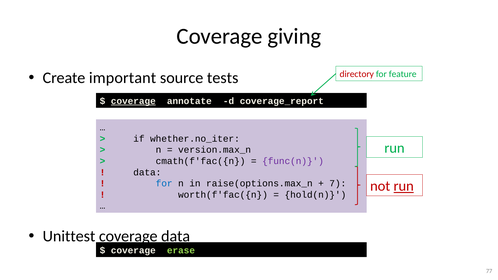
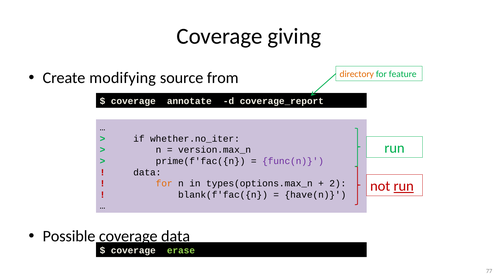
important: important -> modifying (123, 78)
tests: tests -> from (223, 78)
directory colour: red -> orange (357, 74)
coverage underline: present -> none (133, 101)
cmath(f'fac({n: cmath(f'fac({n -> prime(f'fac({n (201, 161)
for colour: blue -> orange (164, 184)
raise(options.max_n: raise(options.max_n -> types(options.max_n (259, 184)
7: 7 -> 2 (338, 184)
worth(f'fac({n: worth(f'fac({n -> blank(f'fac({n (223, 195)
hold(n: hold(n -> have(n (315, 195)
Unittest: Unittest -> Possible (69, 236)
